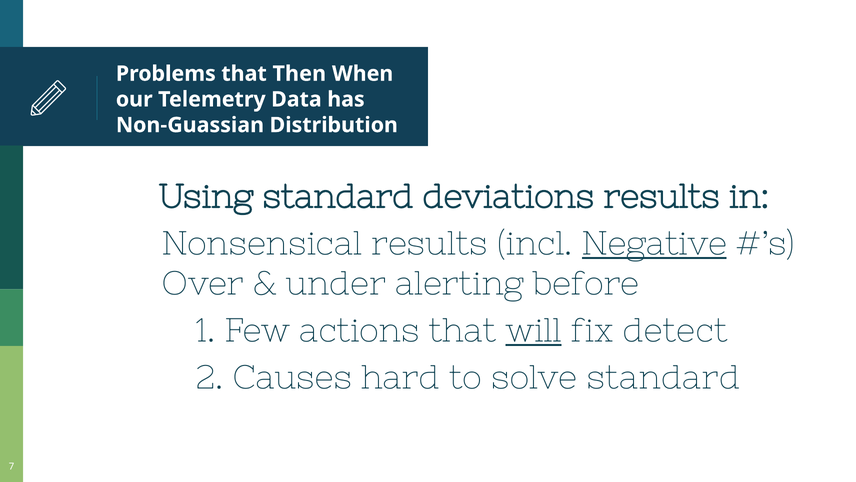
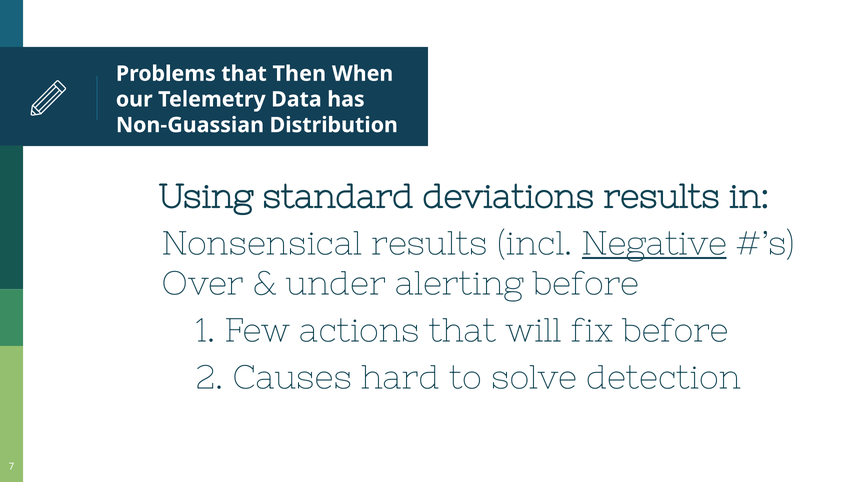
will underline: present -> none (534, 331)
fix detect: detect -> before (675, 331)
solve standard: standard -> detection (664, 378)
